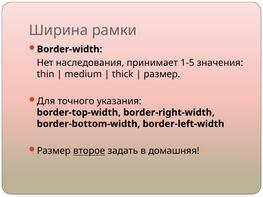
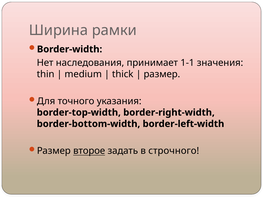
1-5: 1-5 -> 1-1 (187, 63)
домашняя: домашняя -> строчного (174, 151)
